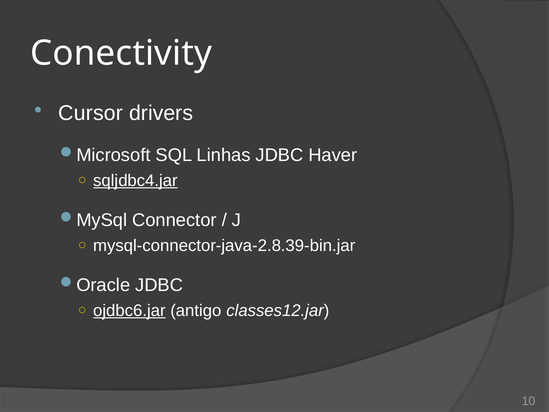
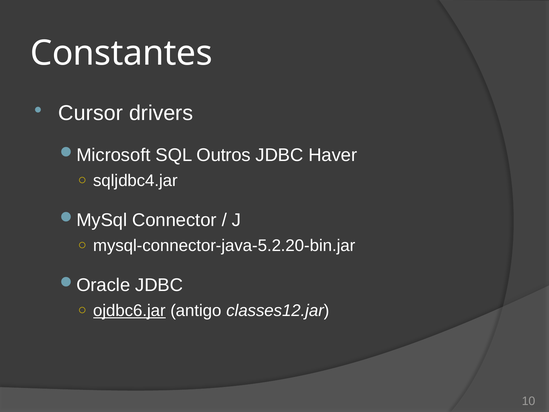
Conectivity: Conectivity -> Constantes (121, 53)
Linhas: Linhas -> Outros (224, 155)
sqljdbc4.jar underline: present -> none (136, 181)
mysql-connector-java-2.8.39-bin.jar: mysql-connector-java-2.8.39-bin.jar -> mysql-connector-java-5.2.20-bin.jar (224, 246)
